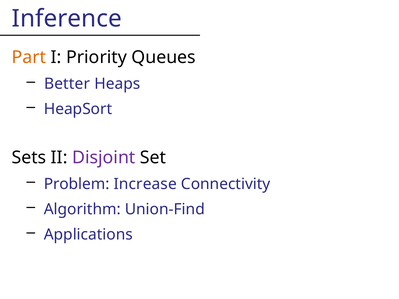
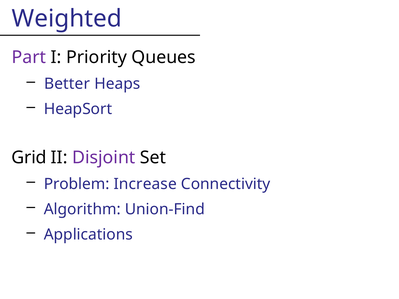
Inference: Inference -> Weighted (67, 18)
Part colour: orange -> purple (29, 57)
Sets: Sets -> Grid (29, 158)
